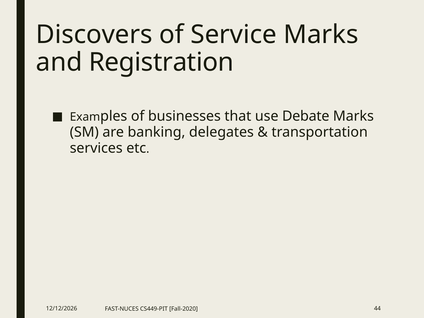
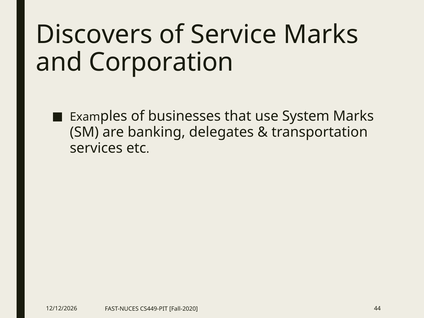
Registration: Registration -> Corporation (161, 62)
Debate: Debate -> System (306, 116)
